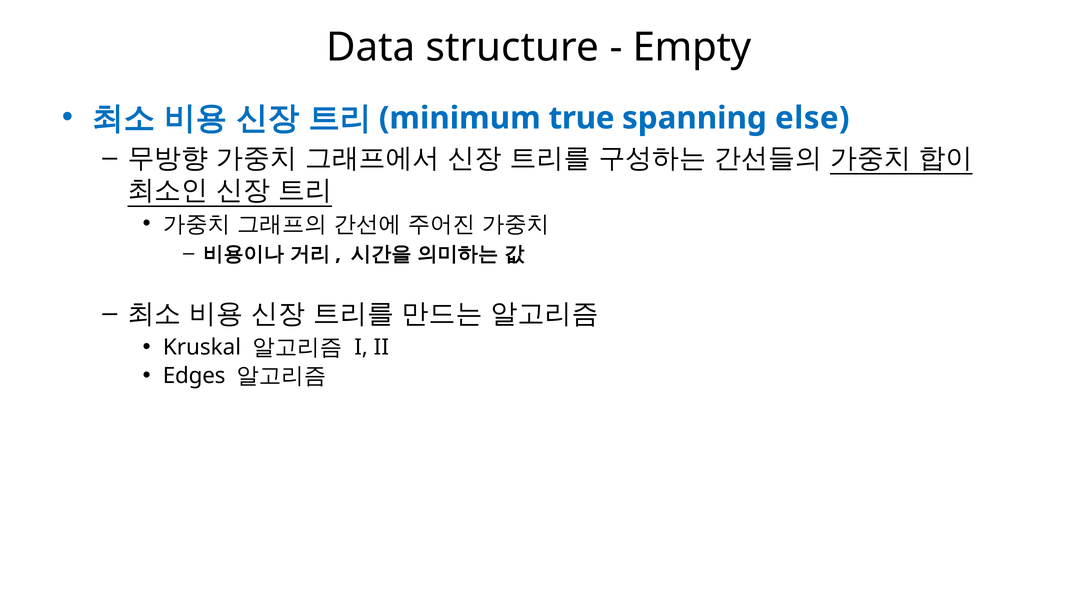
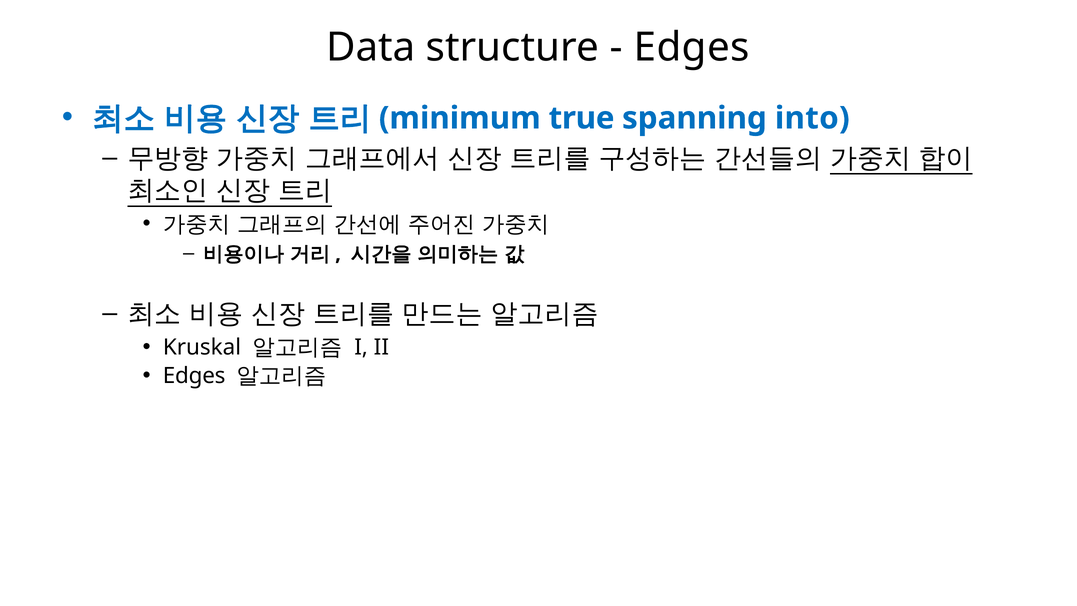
Empty: Empty -> Edges (692, 47)
else: else -> into (812, 118)
